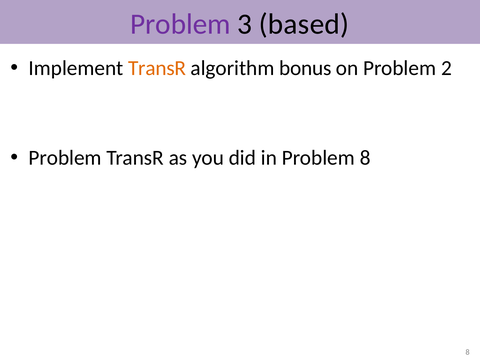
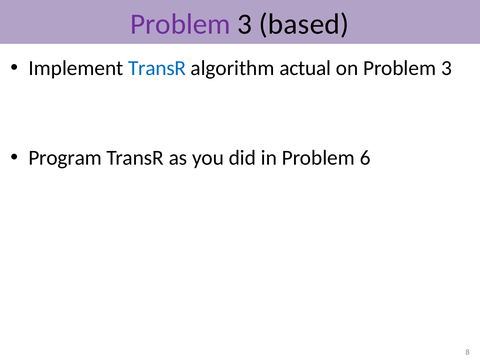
TransR colour: orange -> blue (157, 68)
bonus: bonus -> actual (305, 68)
on Problem 2: 2 -> 3 (446, 68)
Problem: Problem -> Program (65, 158)
Problem 8: 8 -> 6 (365, 158)
